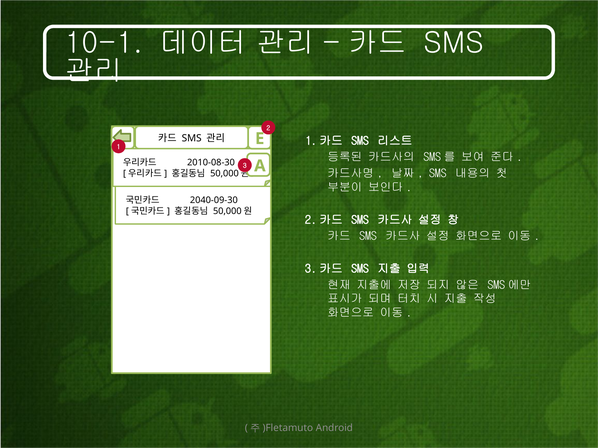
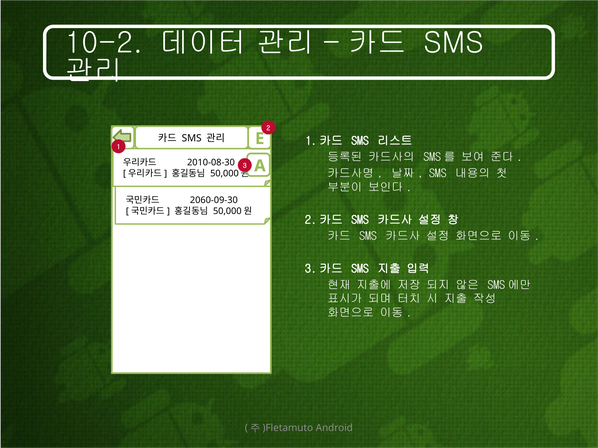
10-1: 10-1 -> 10-2 (104, 43)
2040-09-30: 2040-09-30 -> 2060-09-30 (214, 200)
